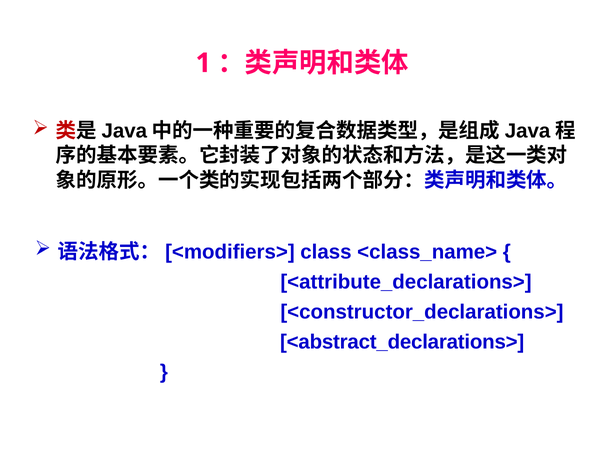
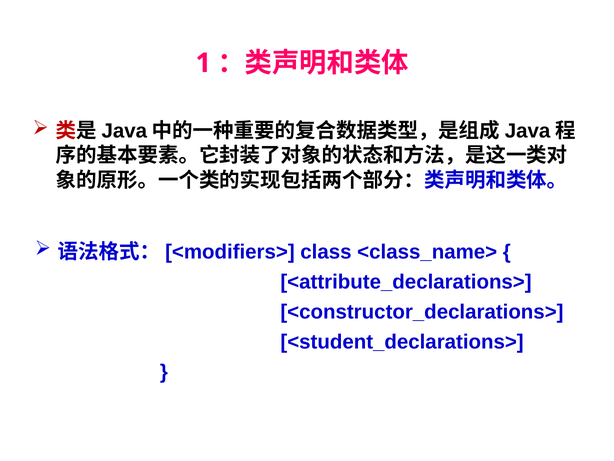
<abstract_declarations>: <abstract_declarations> -> <student_declarations> (402, 342)
